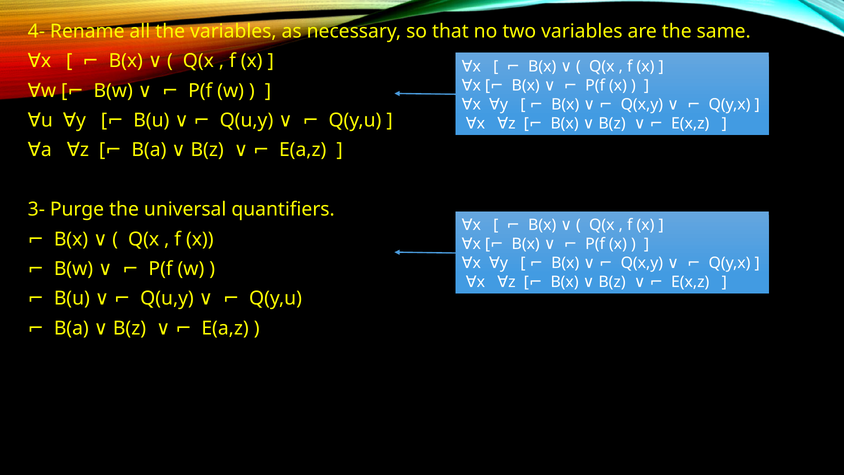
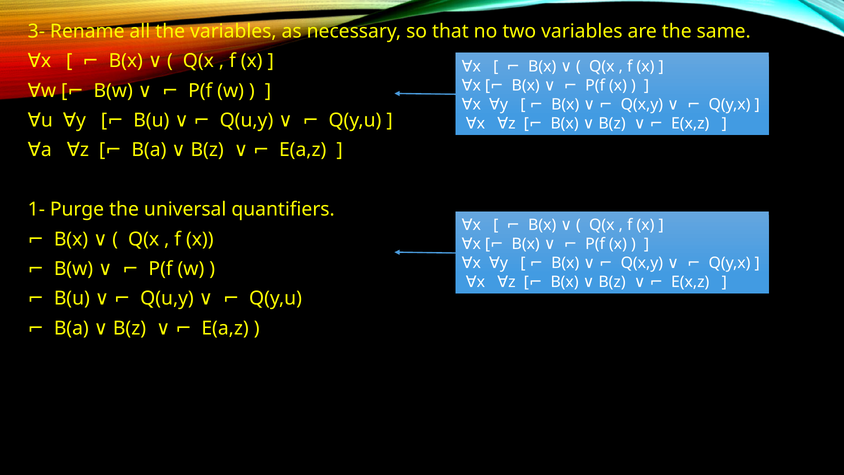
4-: 4- -> 3- (36, 31)
3-: 3- -> 1- (36, 209)
